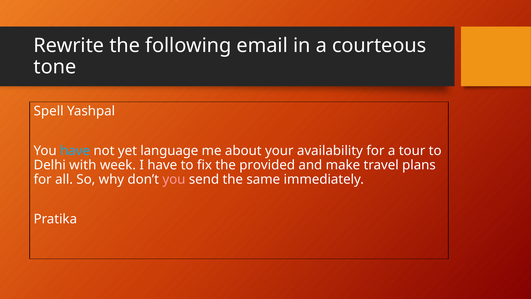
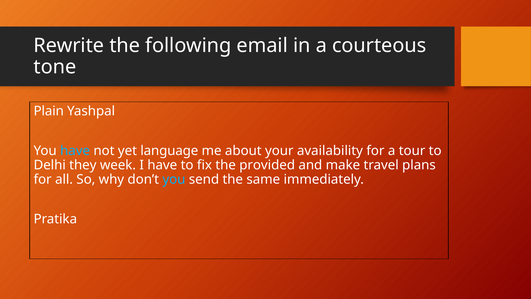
Spell: Spell -> Plain (49, 111)
with: with -> they (83, 165)
you colour: pink -> light blue (174, 179)
